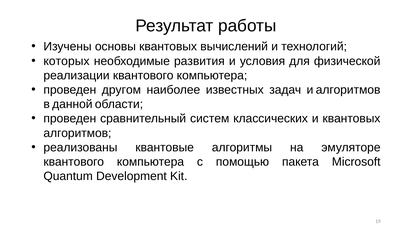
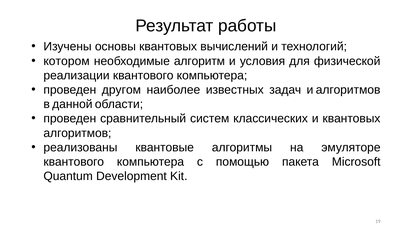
которых: которых -> котором (67, 61)
развития: развития -> алгоритм (199, 61)
